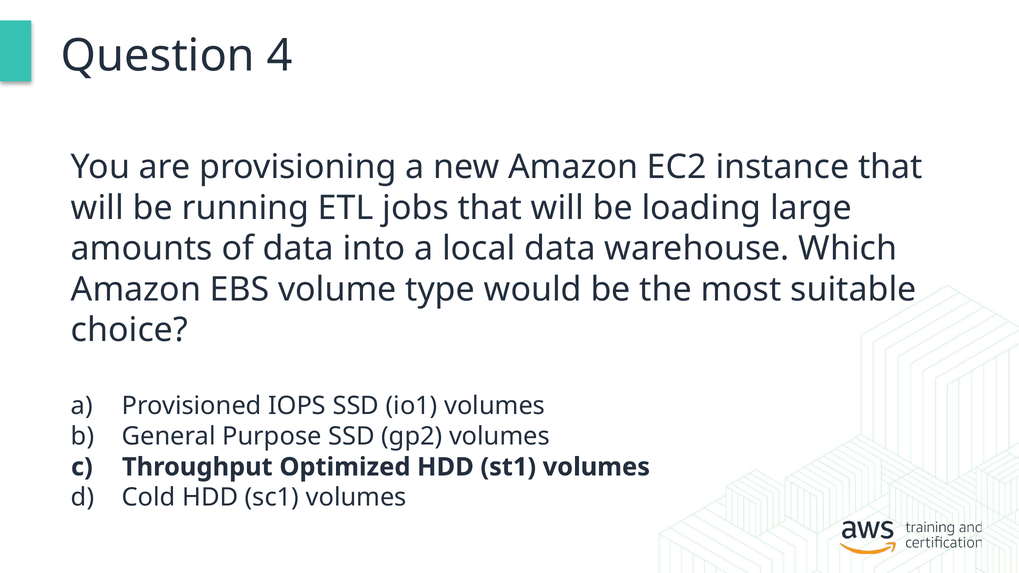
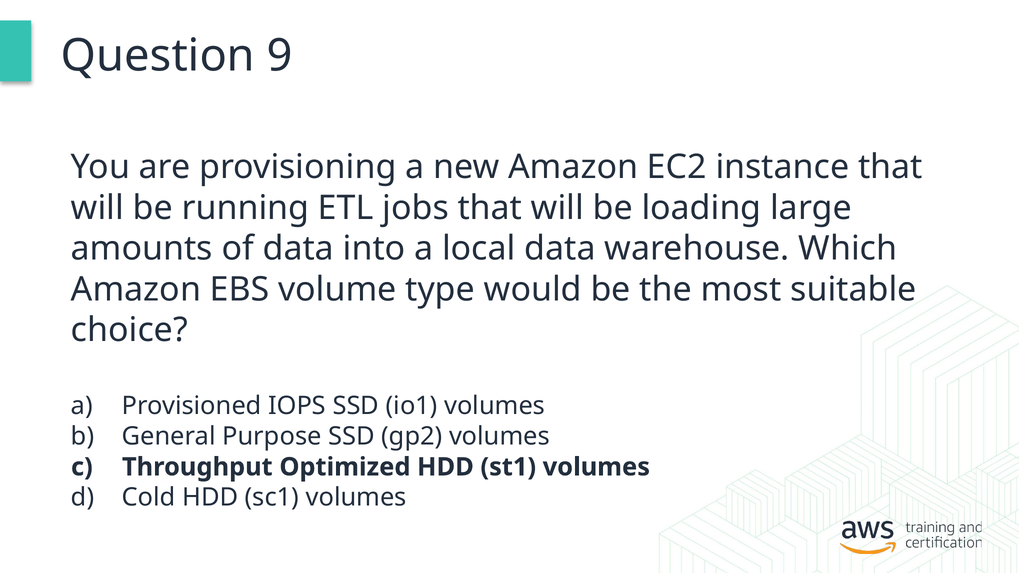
4: 4 -> 9 (280, 56)
